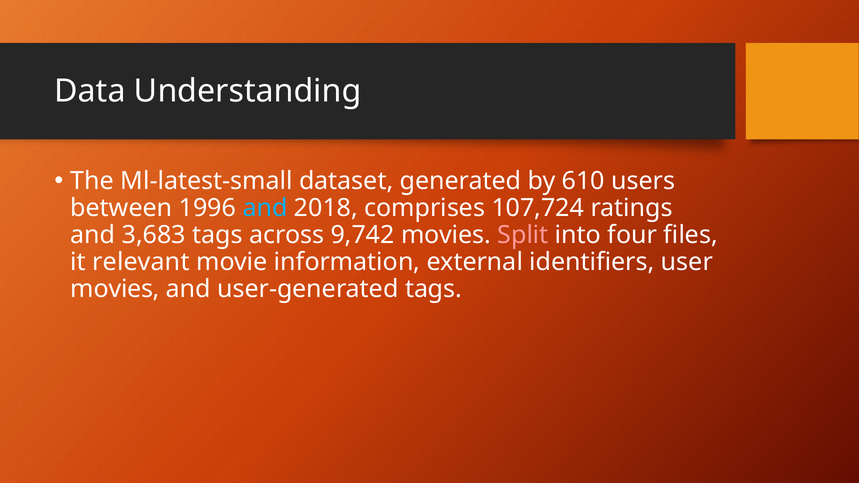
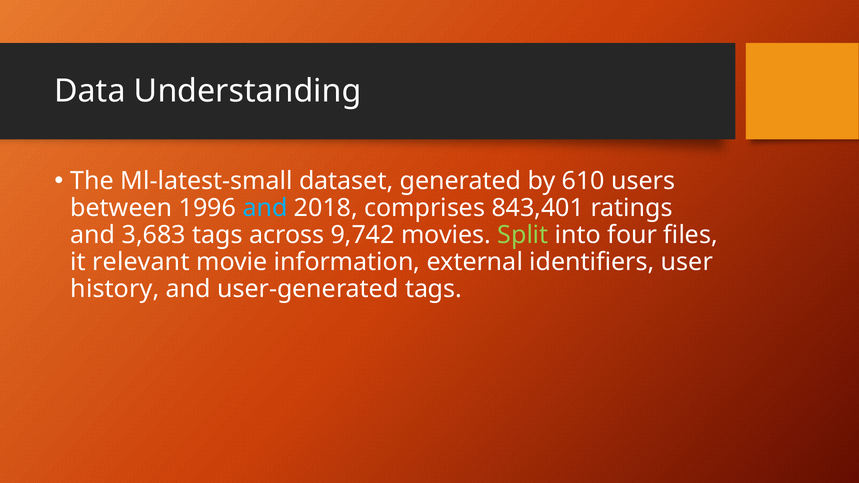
107,724: 107,724 -> 843,401 (538, 208)
Split colour: pink -> light green (523, 235)
movies: movies -> history (115, 289)
